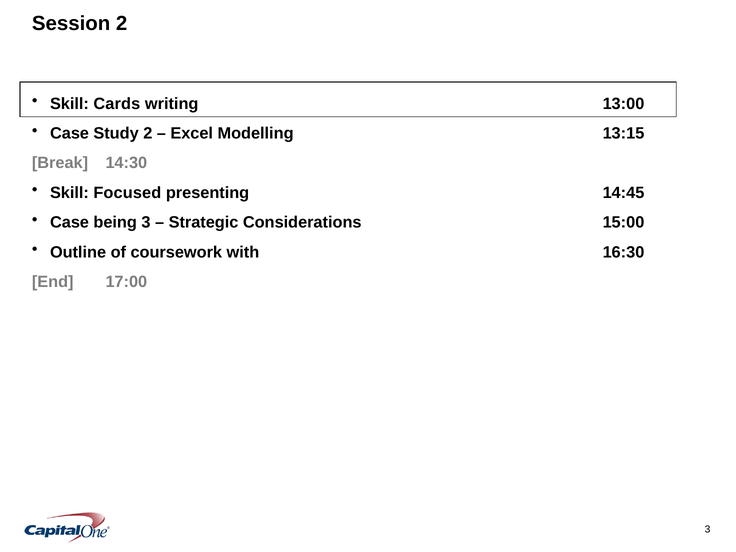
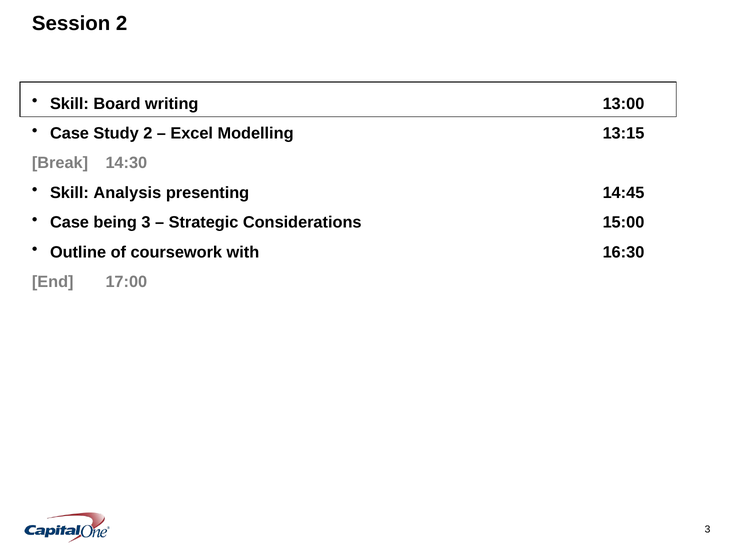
Cards: Cards -> Board (117, 104)
Focused: Focused -> Analysis (127, 193)
